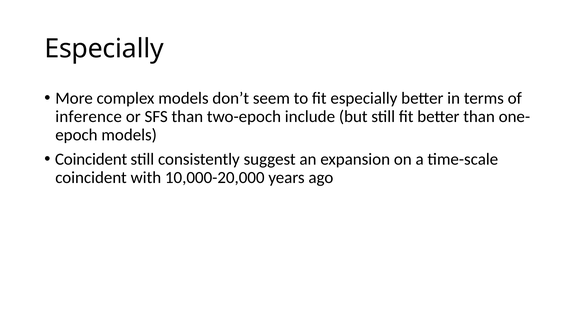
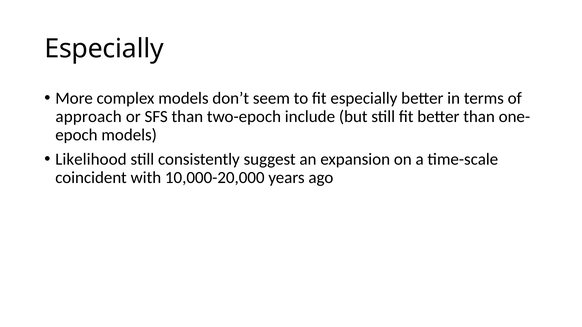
inference: inference -> approach (89, 117)
Coincident: Coincident -> Likelihood (91, 159)
